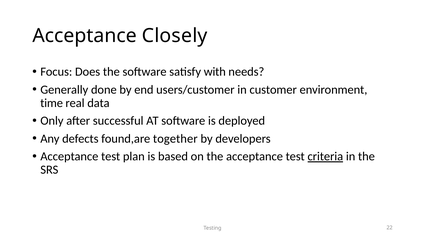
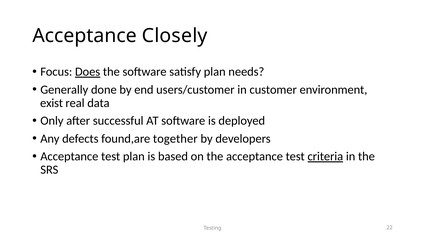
Does underline: none -> present (88, 72)
satisfy with: with -> plan (215, 72)
time: time -> exist (52, 103)
